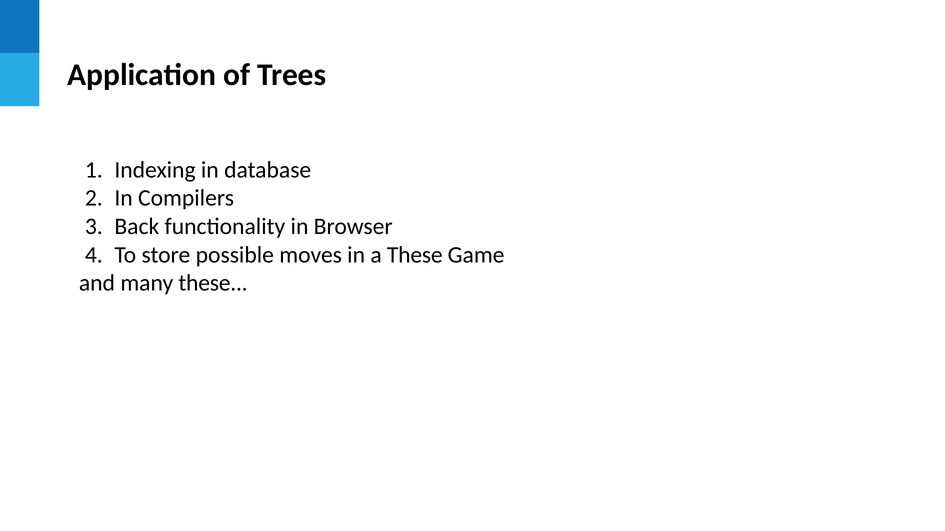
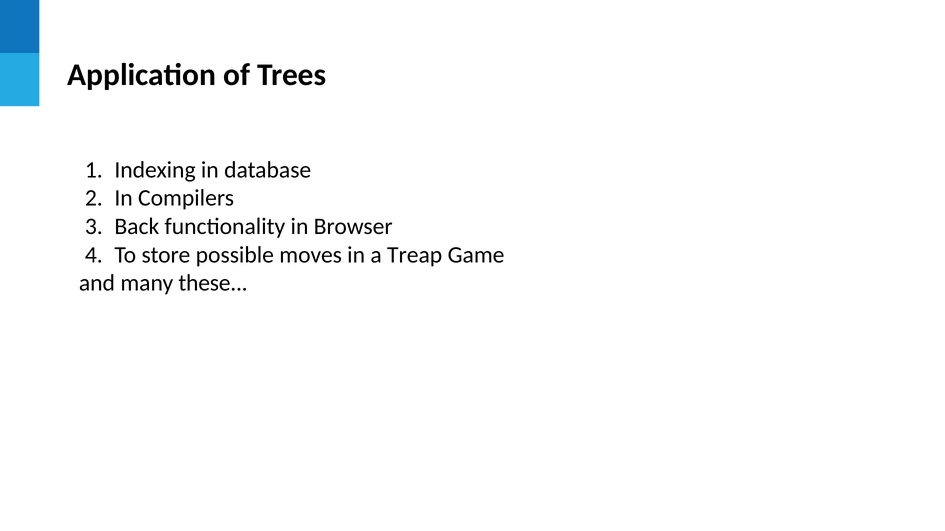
a These: These -> Treap (415, 255)
